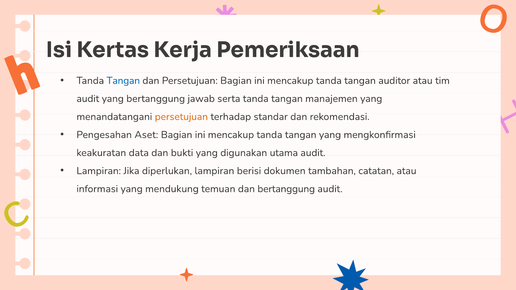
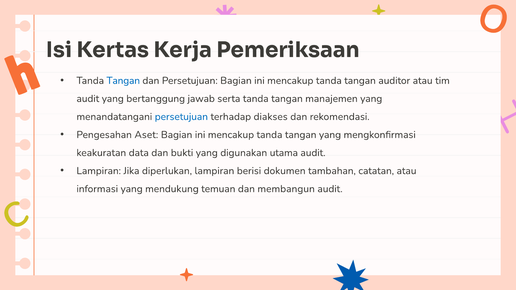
persetujuan colour: orange -> blue (181, 117)
standar: standar -> diakses (271, 117)
dan bertanggung: bertanggung -> membangun (286, 189)
